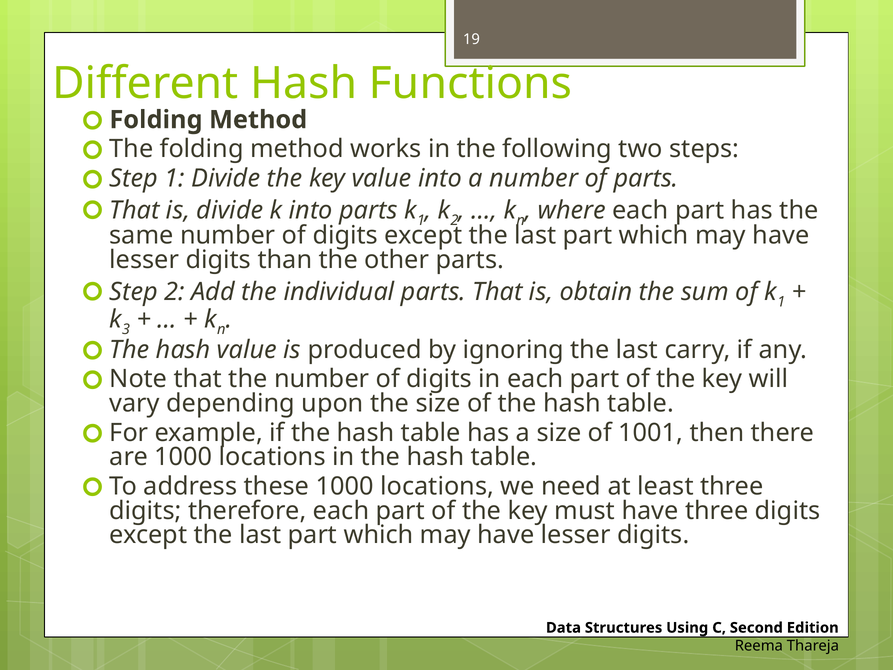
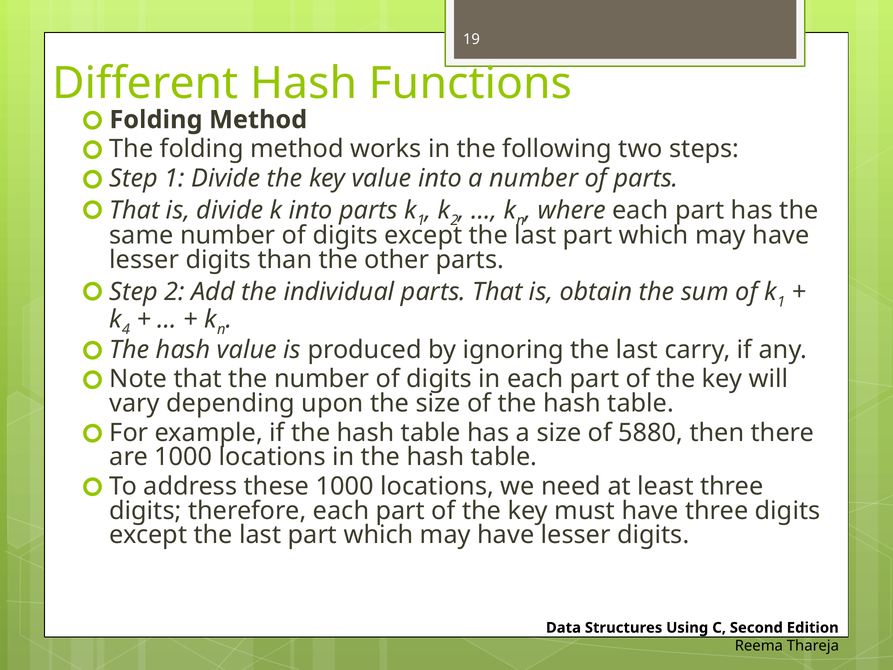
3: 3 -> 4 (126, 329)
1001: 1001 -> 5880 (651, 433)
